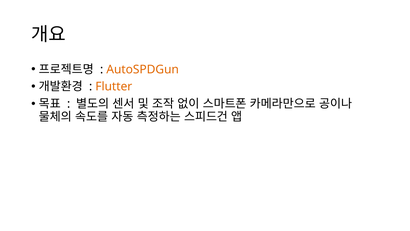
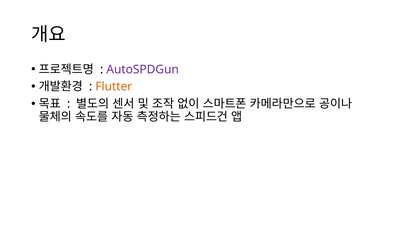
AutoSPDGun colour: orange -> purple (143, 69)
